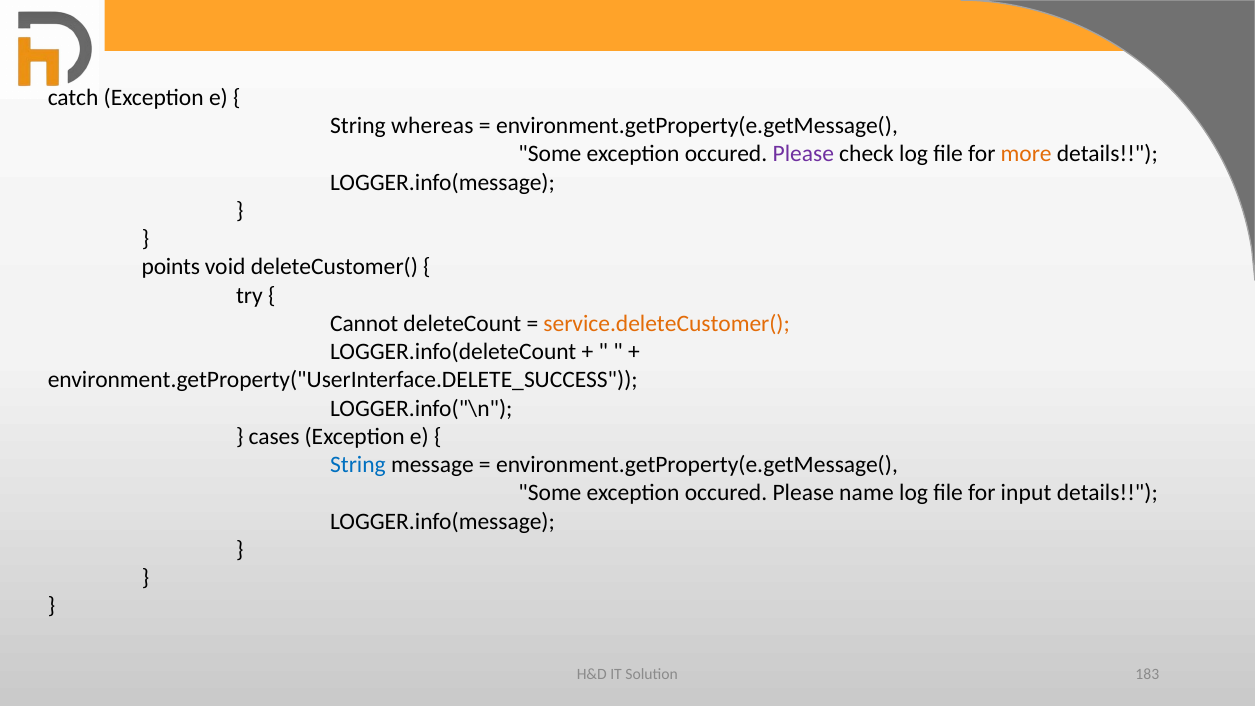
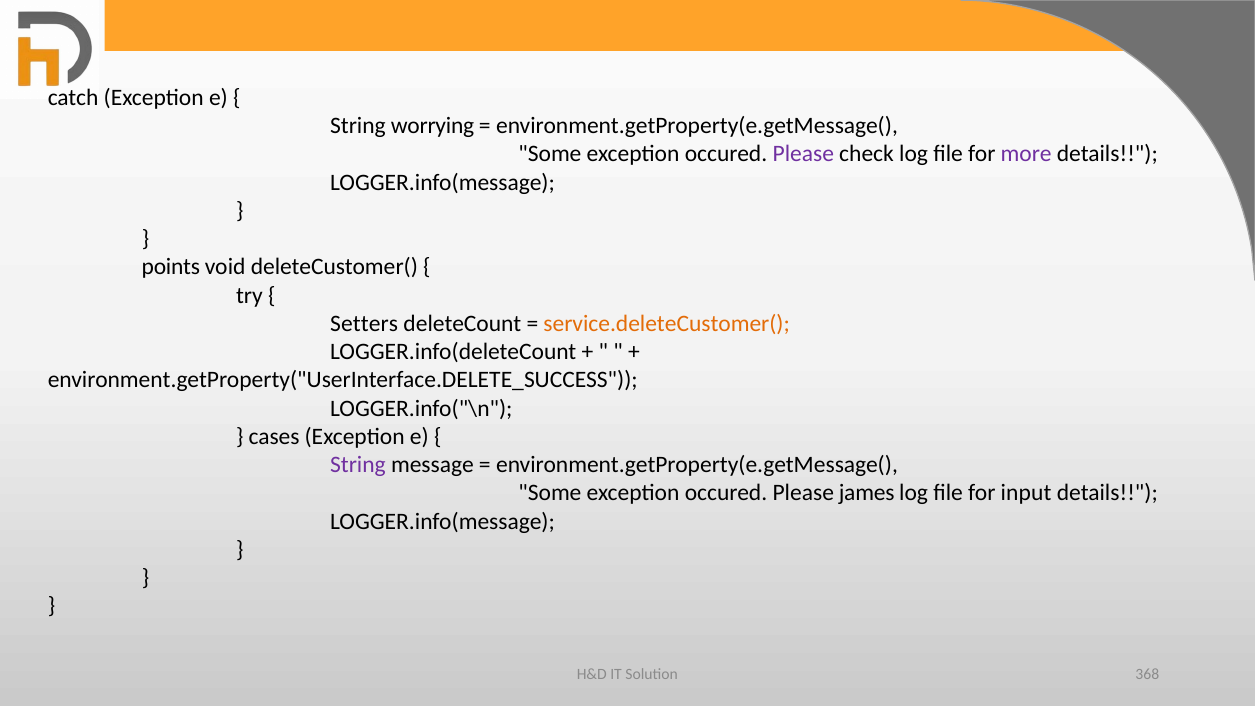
whereas: whereas -> worrying (433, 126)
more colour: orange -> purple (1026, 154)
Cannot: Cannot -> Setters (364, 324)
String colour: blue -> purple (358, 465)
name: name -> james (867, 493)
183: 183 -> 368 (1147, 674)
